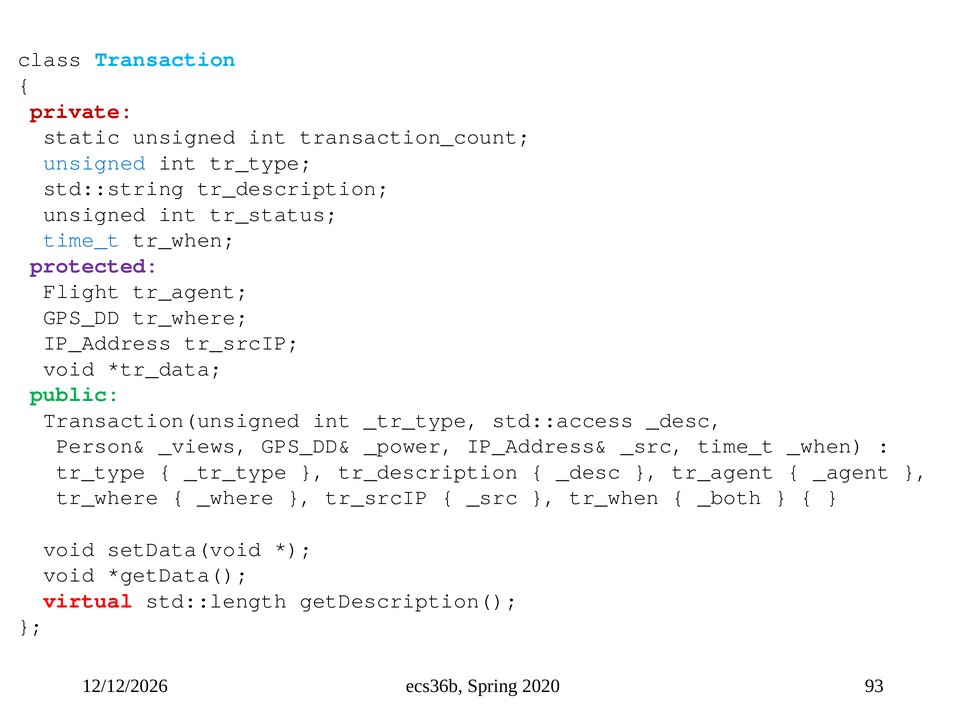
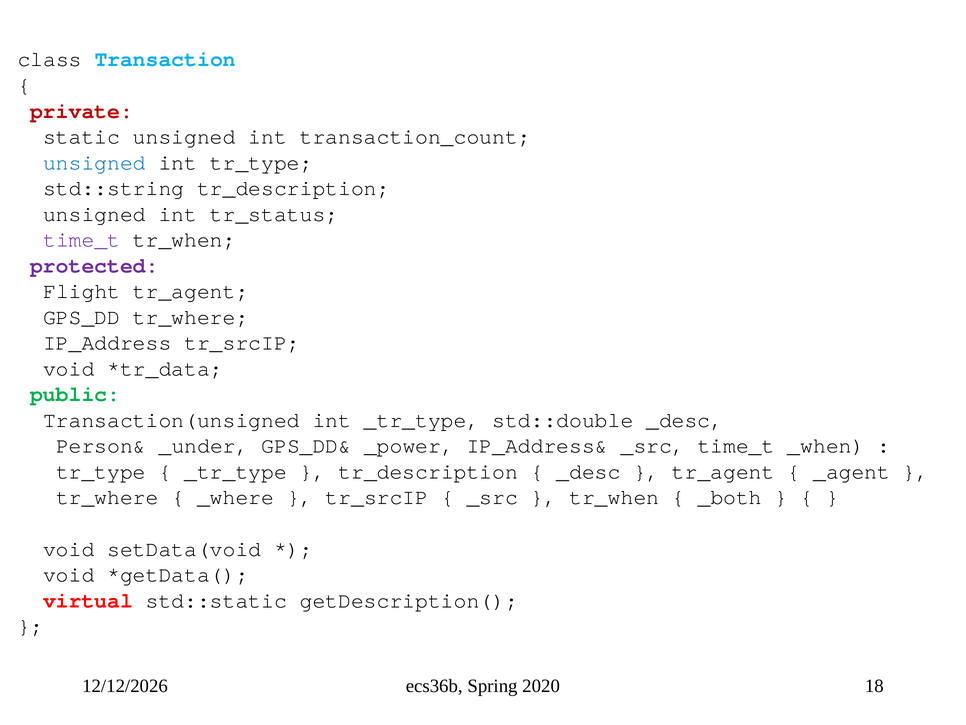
time_t colour: blue -> purple (82, 240)
std::access: std::access -> std::double (563, 420)
_views: _views -> _under (204, 446)
std::length: std::length -> std::static (216, 600)
93: 93 -> 18 (874, 686)
